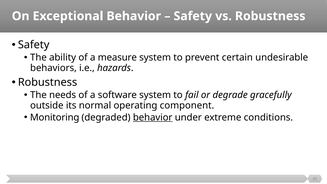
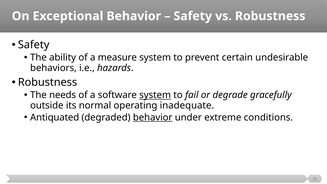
system underline: none -> present (155, 95)
component: component -> inadequate (187, 105)
Monitoring: Monitoring -> Antiquated (55, 117)
